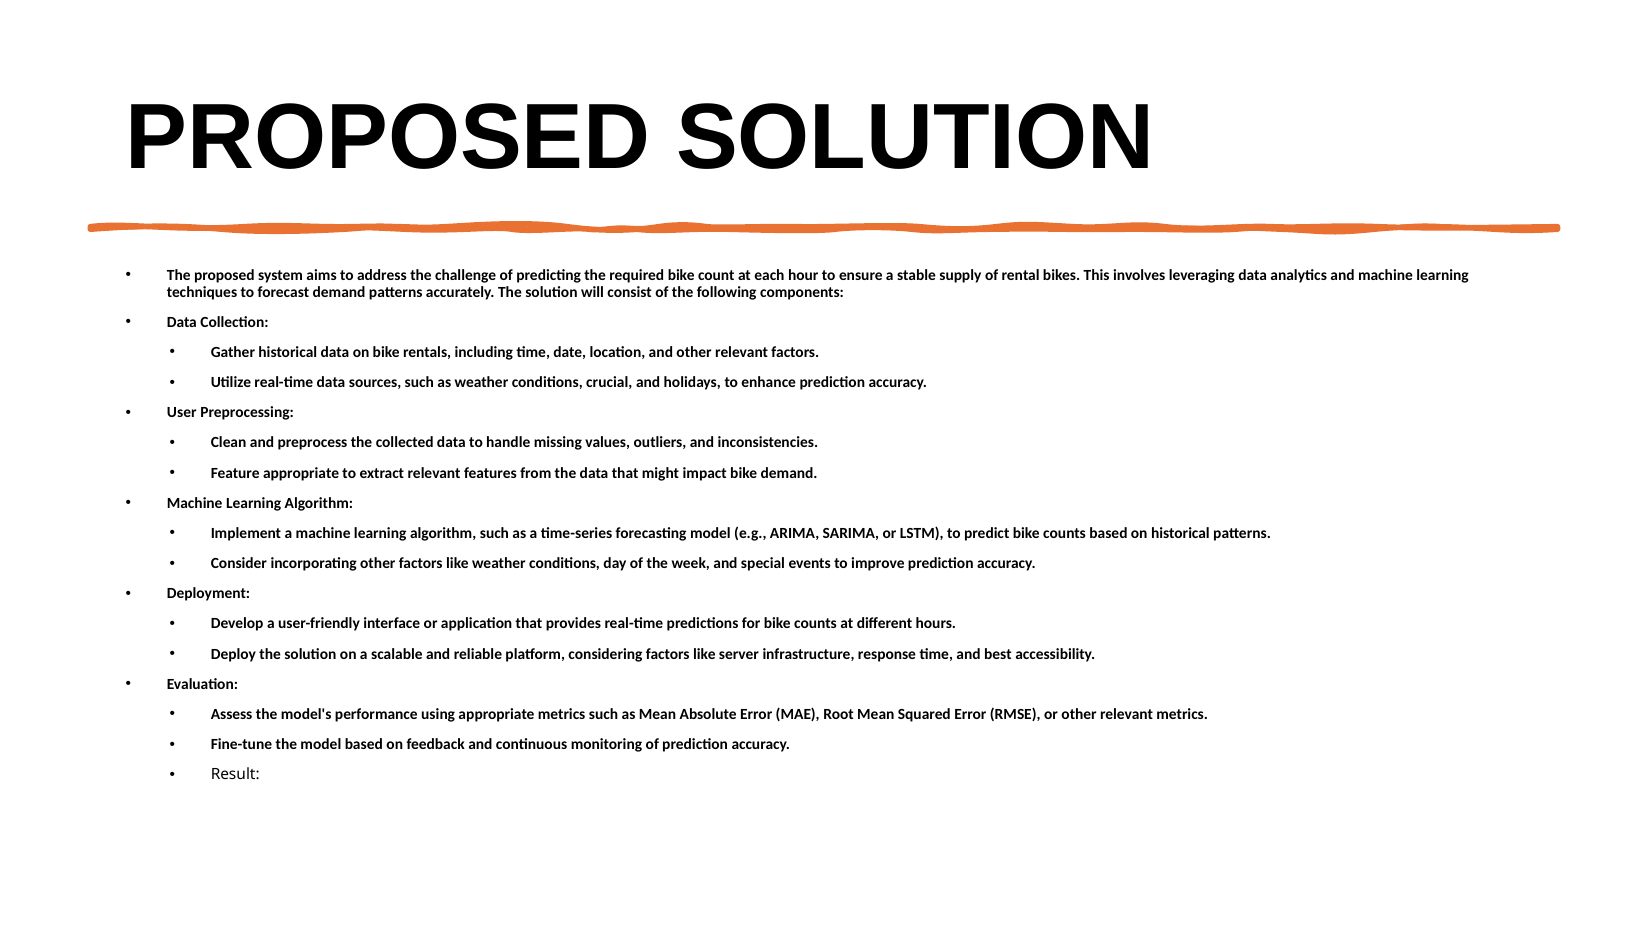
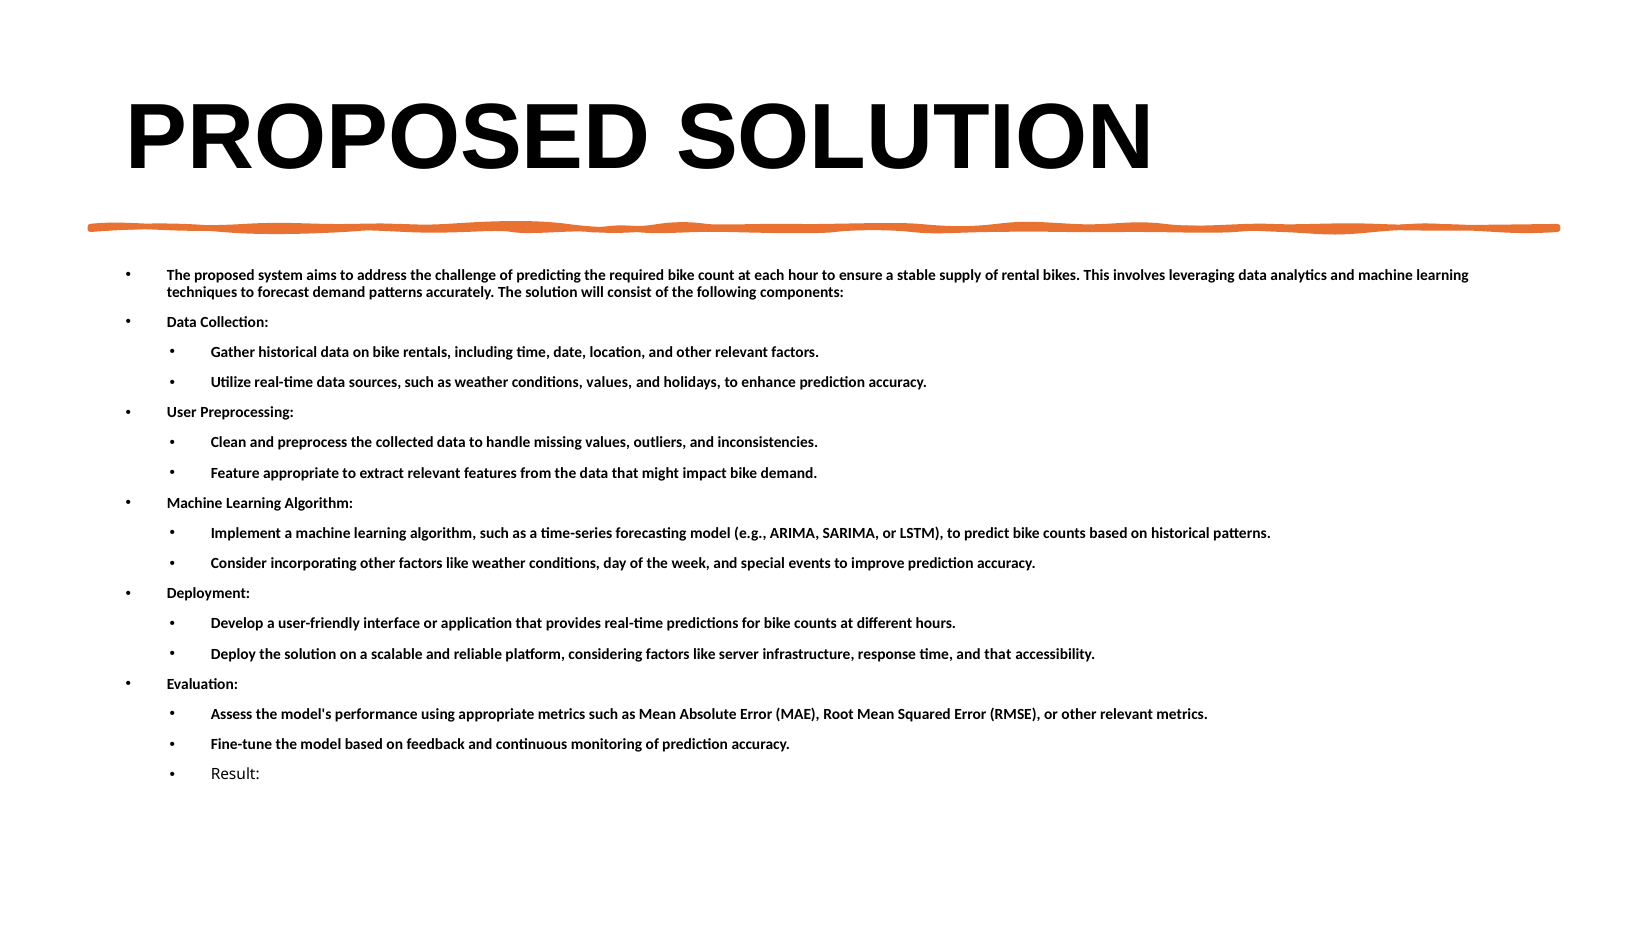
conditions crucial: crucial -> values (609, 382)
and best: best -> that (998, 654)
